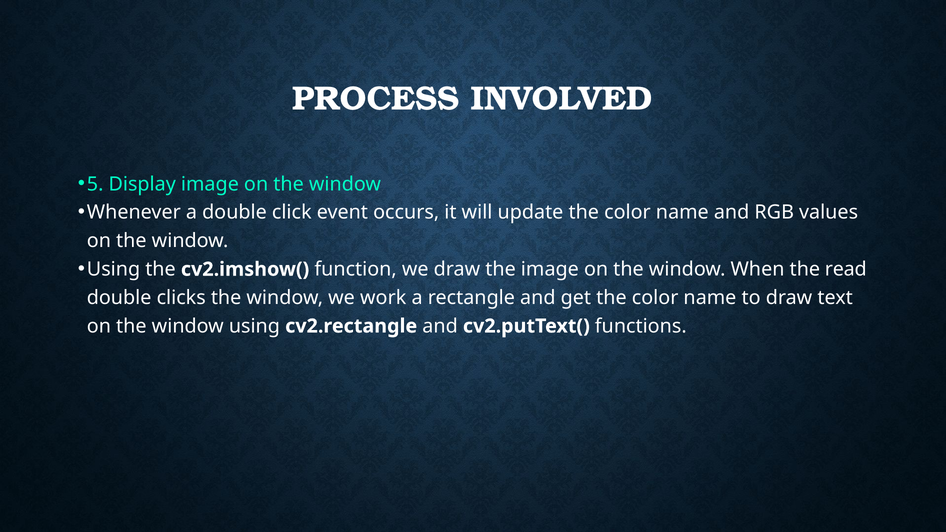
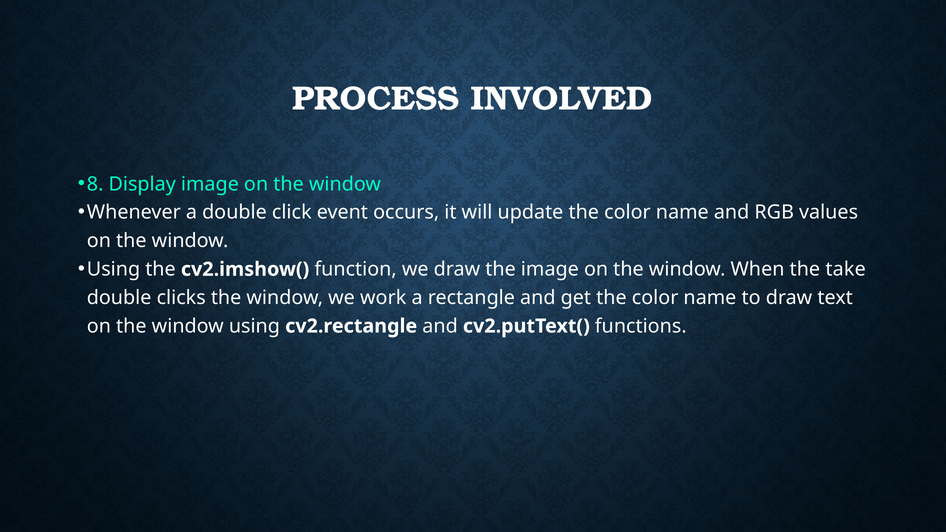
5: 5 -> 8 (95, 184)
read: read -> take (846, 269)
